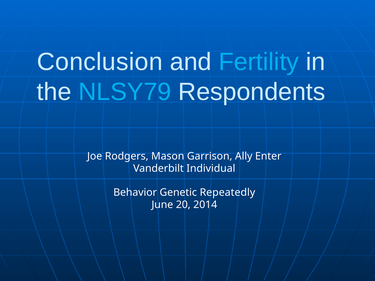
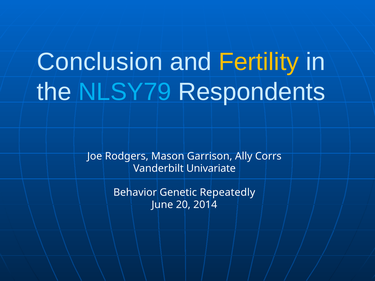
Fertility colour: light blue -> yellow (259, 62)
Enter: Enter -> Corrs (268, 156)
Individual: Individual -> Univariate (211, 169)
